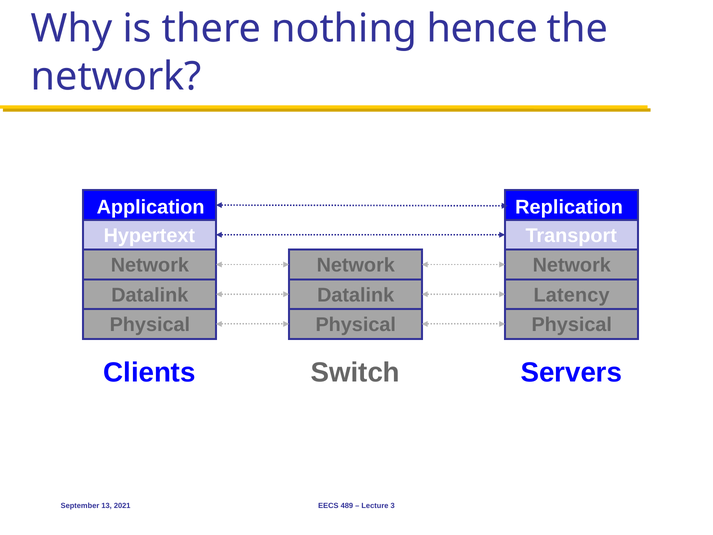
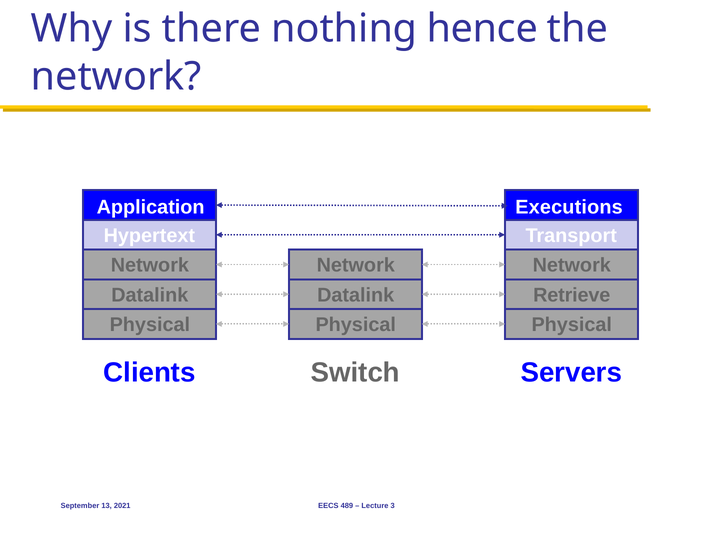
Replication: Replication -> Executions (569, 207)
Latency: Latency -> Retrieve (572, 295)
